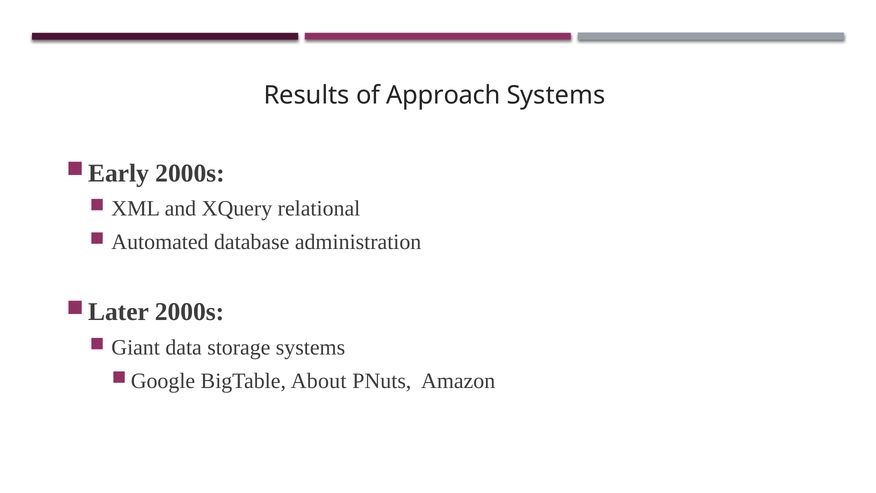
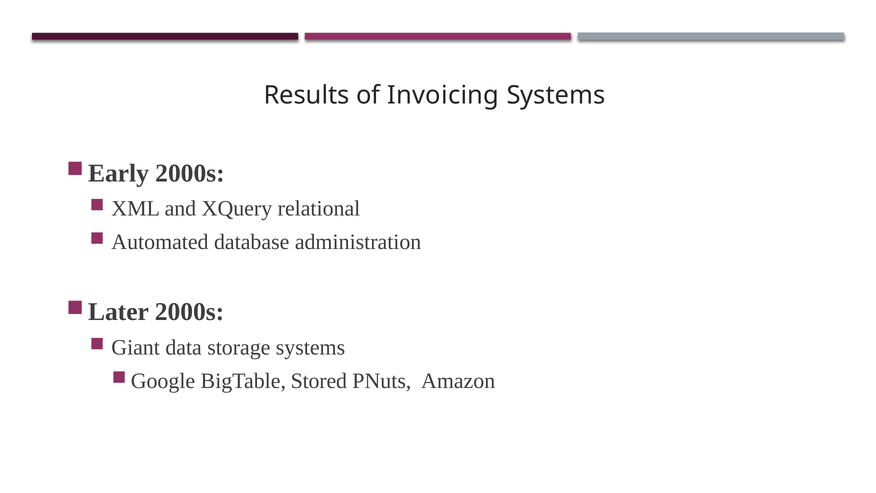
Approach: Approach -> Invoicing (443, 95)
About: About -> Stored (319, 381)
